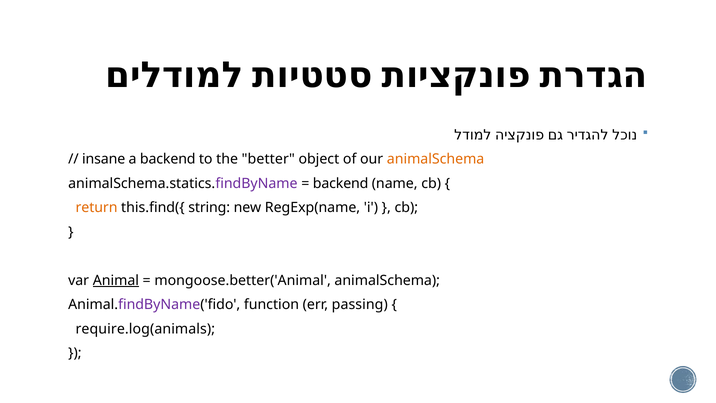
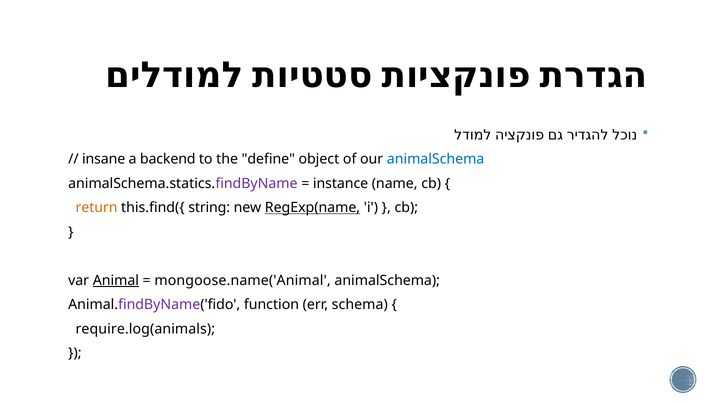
better: better -> define (268, 159)
animalSchema colour: orange -> blue (436, 159)
backend: backend -> instance (341, 183)
RegExp(name underline: none -> present (312, 208)
mongoose.better('Animal: mongoose.better('Animal -> mongoose.name('Animal (243, 280)
passing: passing -> schema (360, 305)
